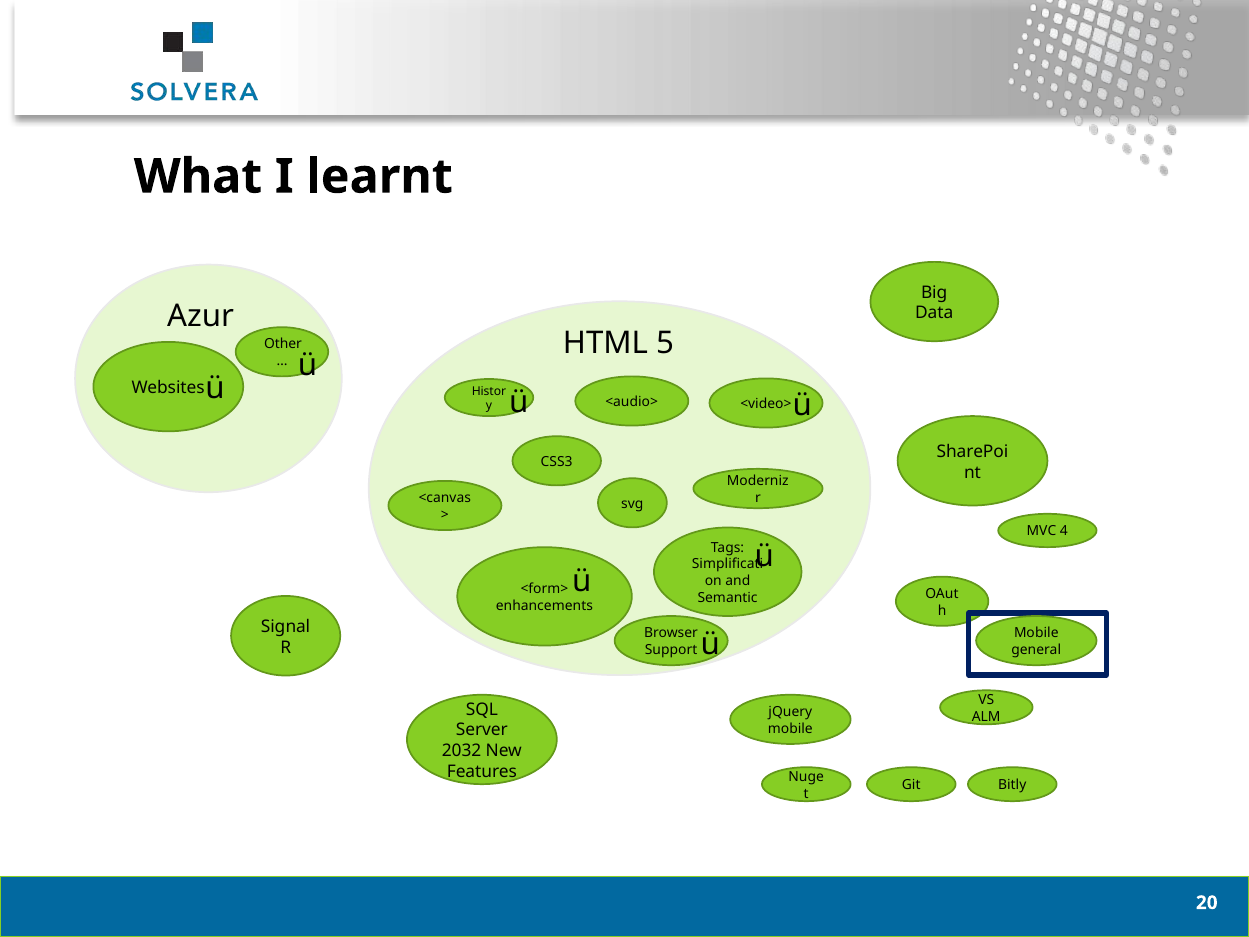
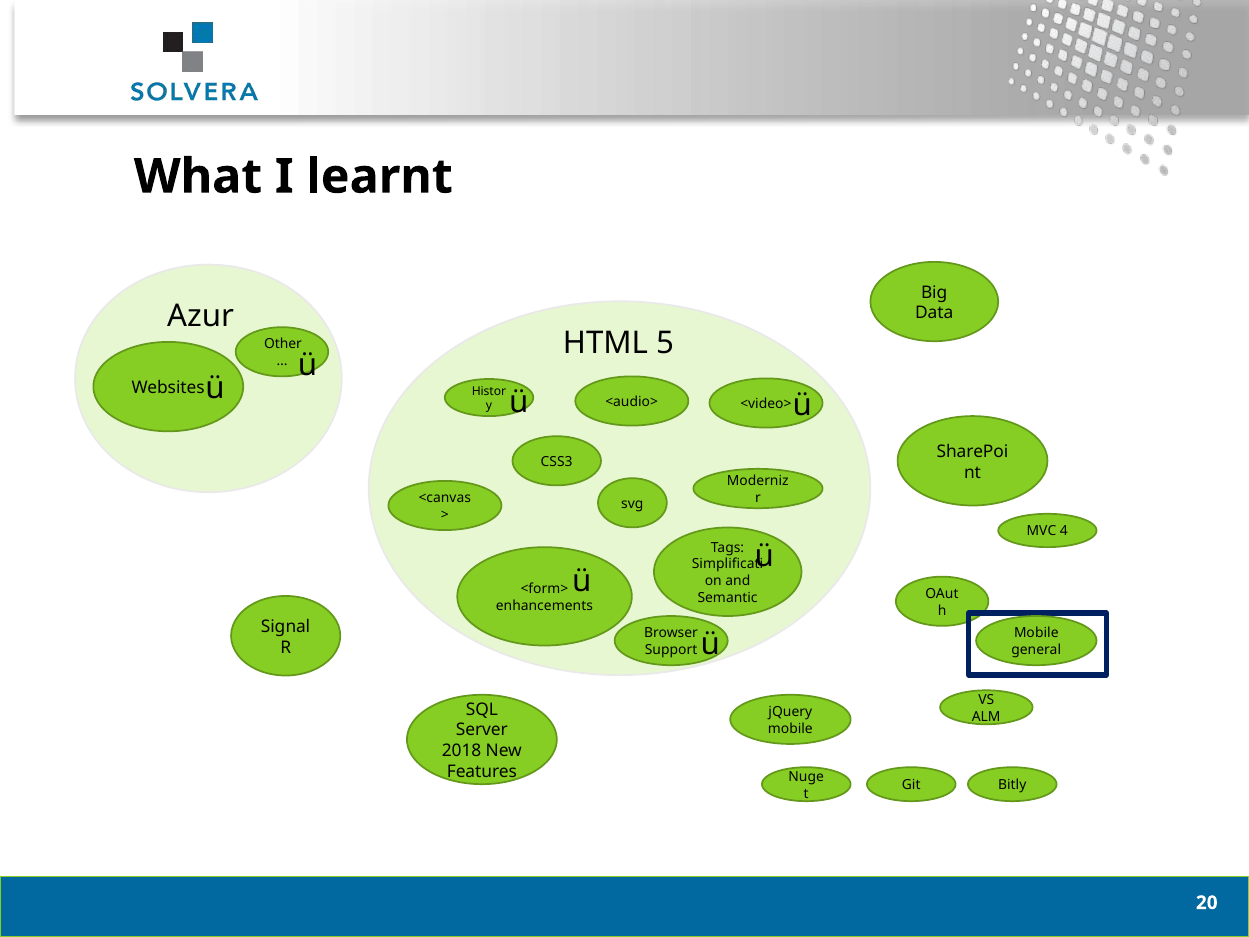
2032: 2032 -> 2018 (462, 751)
